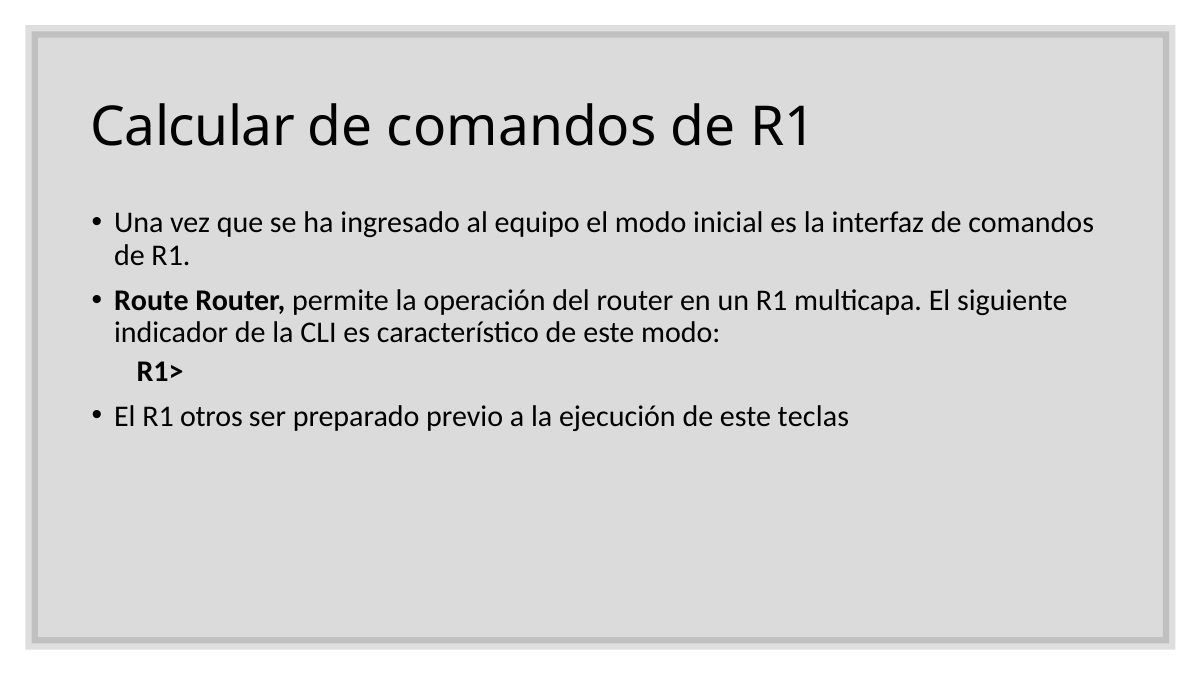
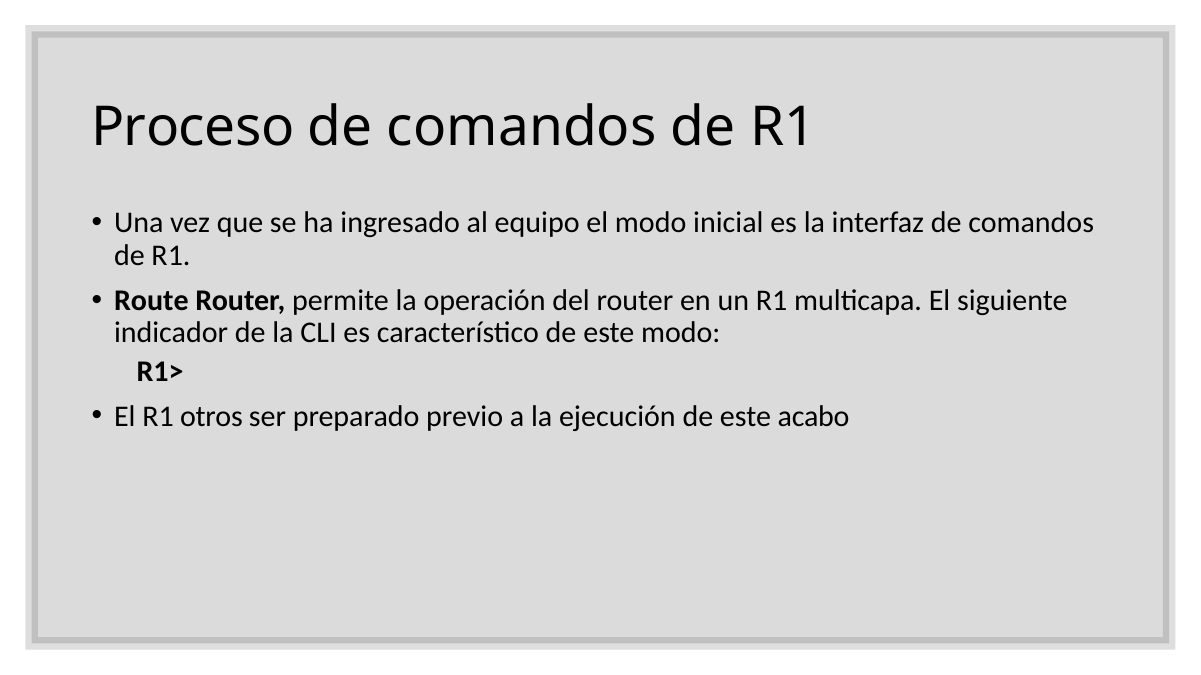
Calcular: Calcular -> Proceso (193, 127)
teclas: teclas -> acabo (814, 417)
